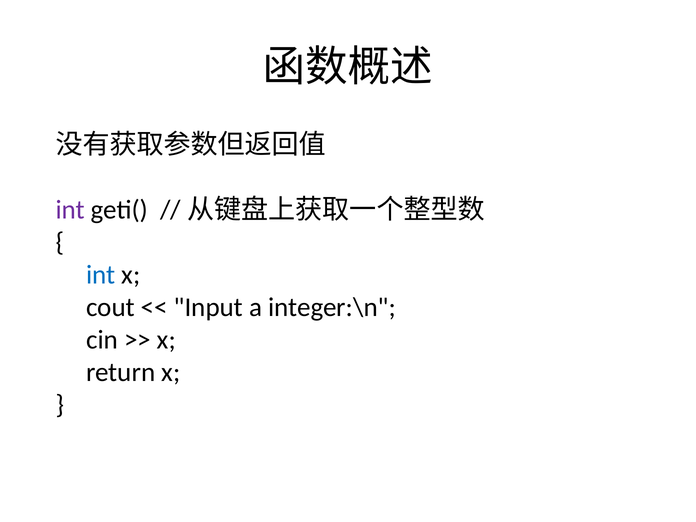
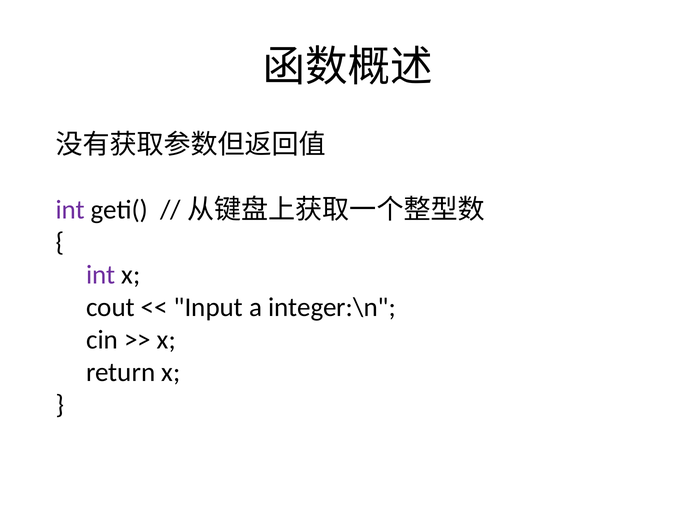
int colour: blue -> purple (101, 275)
